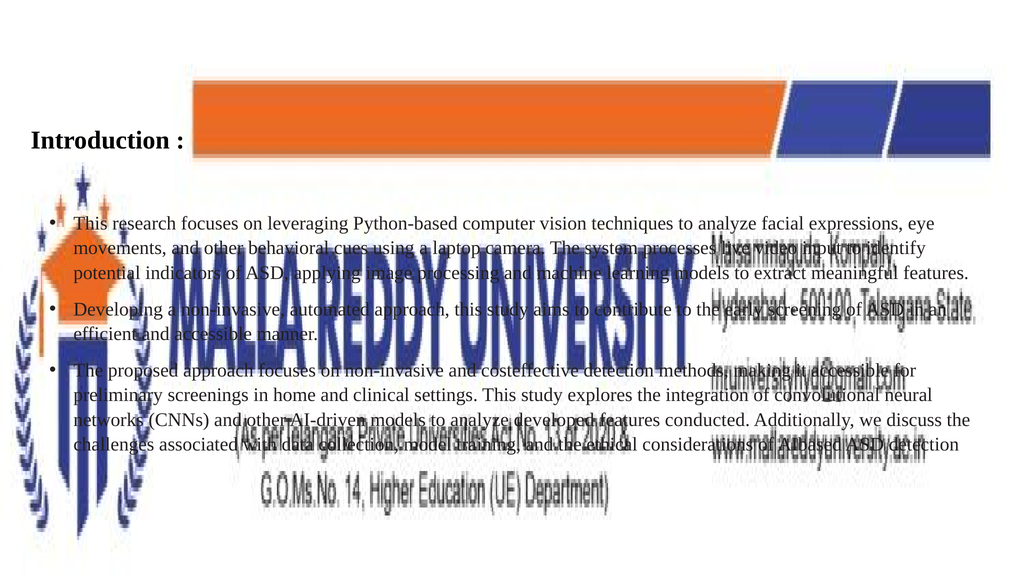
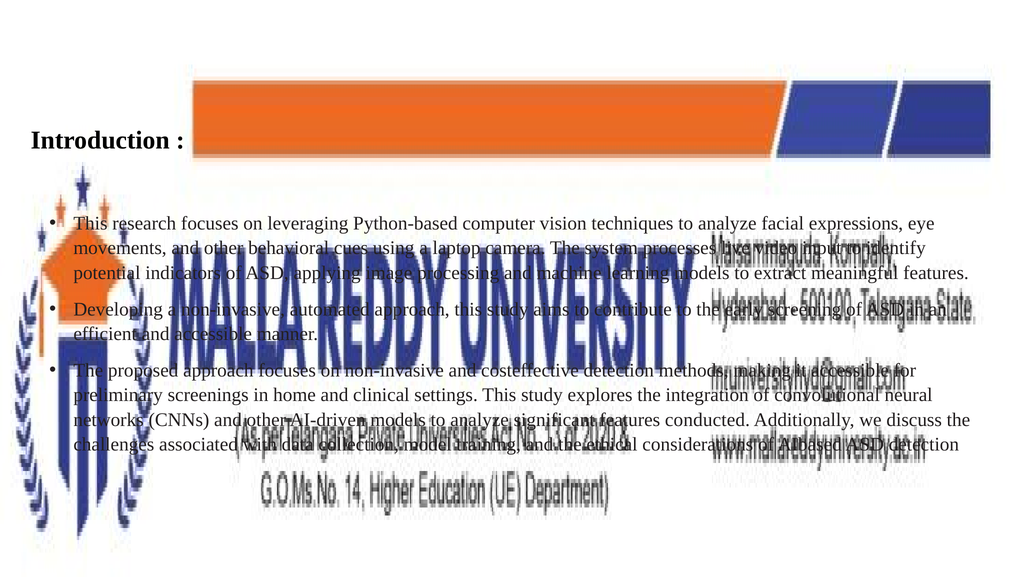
developed: developed -> significant (554, 419)
